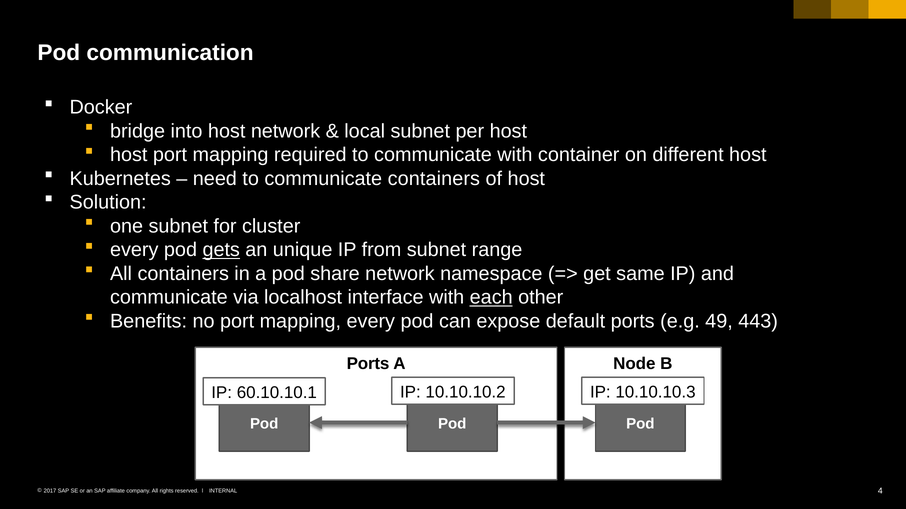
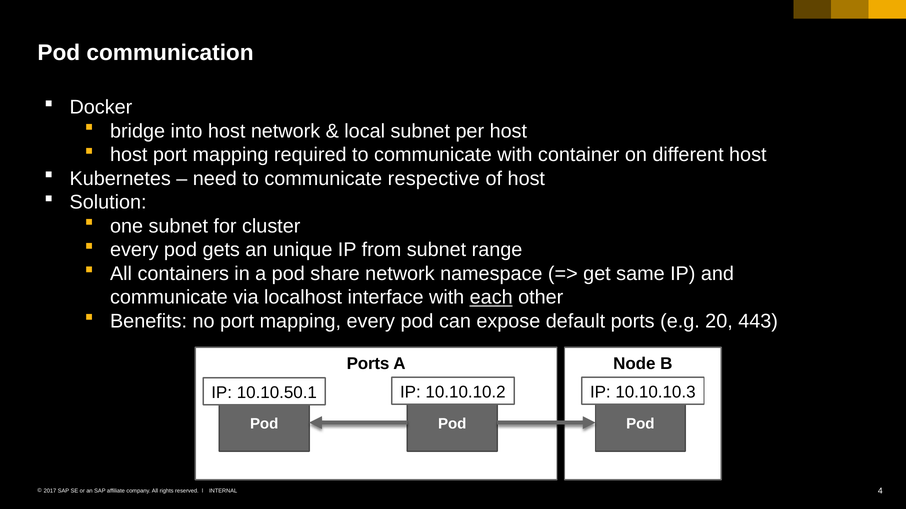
communicate containers: containers -> respective (434, 179)
gets underline: present -> none (221, 250)
49: 49 -> 20 (719, 321)
60.10.10.1: 60.10.10.1 -> 10.10.50.1 (277, 393)
